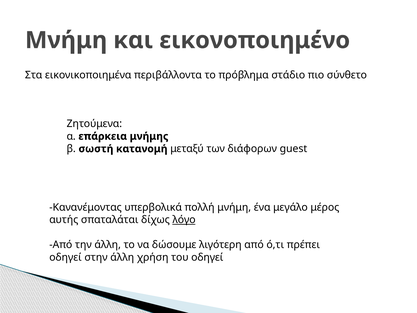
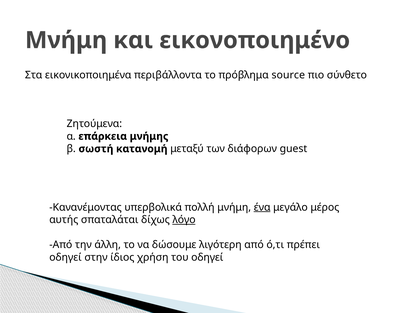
στάδιο: στάδιο -> source (288, 75)
ένα underline: none -> present (262, 207)
στην άλλη: άλλη -> ίδιος (122, 257)
